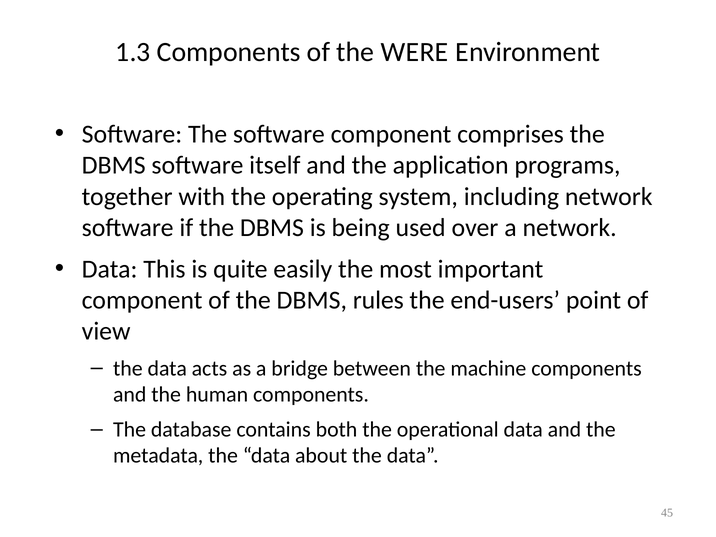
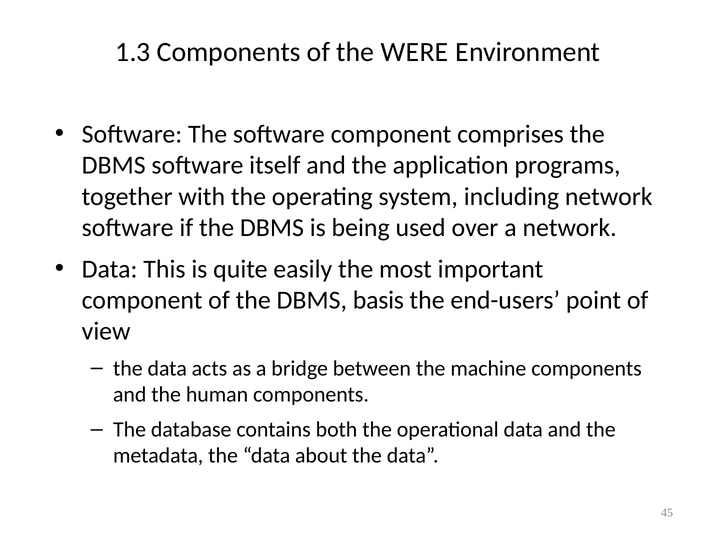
rules: rules -> basis (378, 300)
